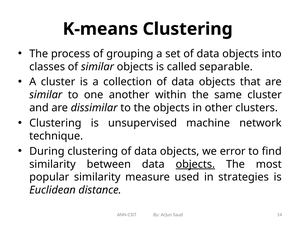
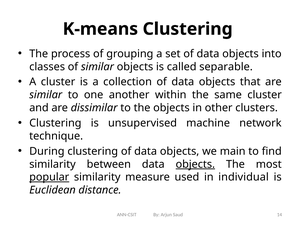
error: error -> main (233, 151)
popular underline: none -> present (49, 177)
strategies: strategies -> individual (244, 177)
